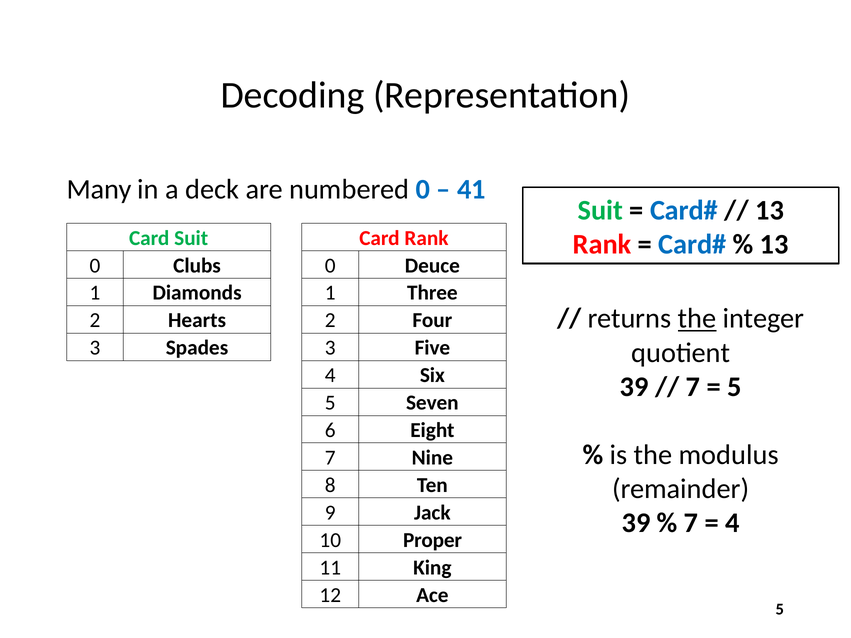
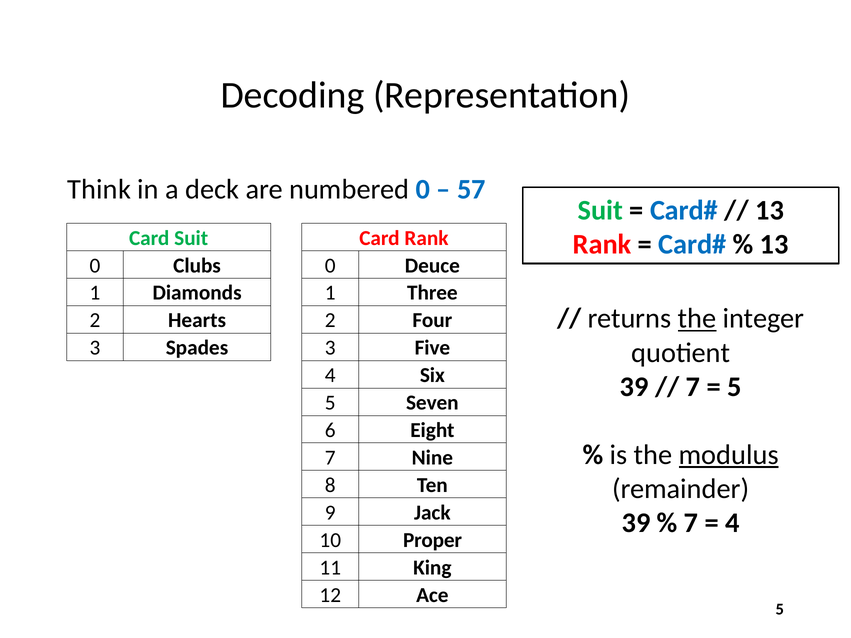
Many: Many -> Think (99, 189)
41: 41 -> 57 (471, 189)
modulus underline: none -> present (729, 455)
